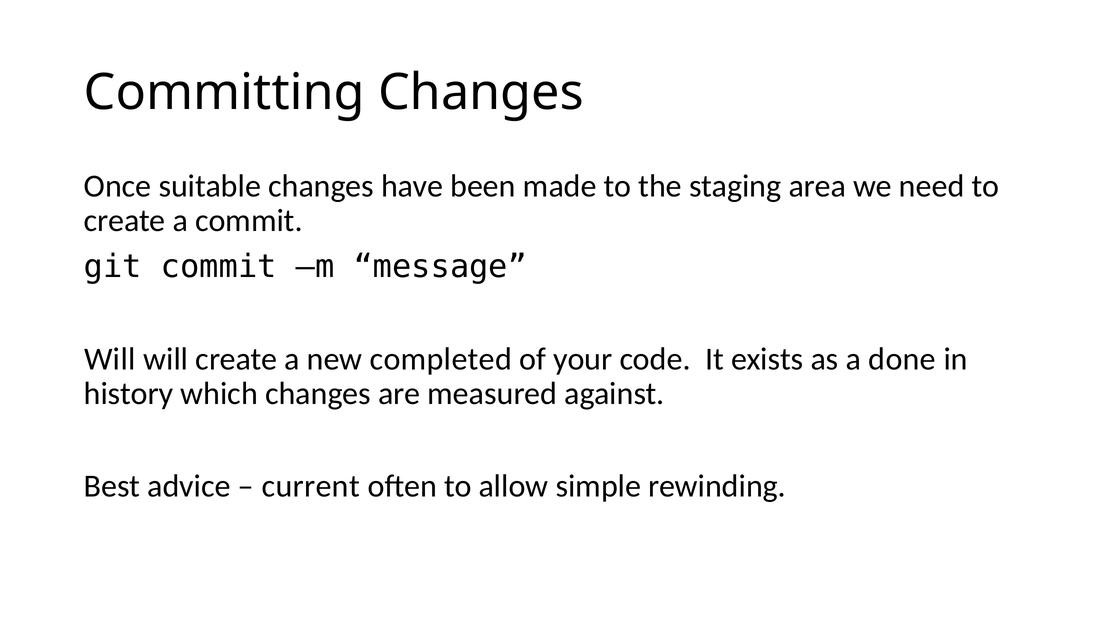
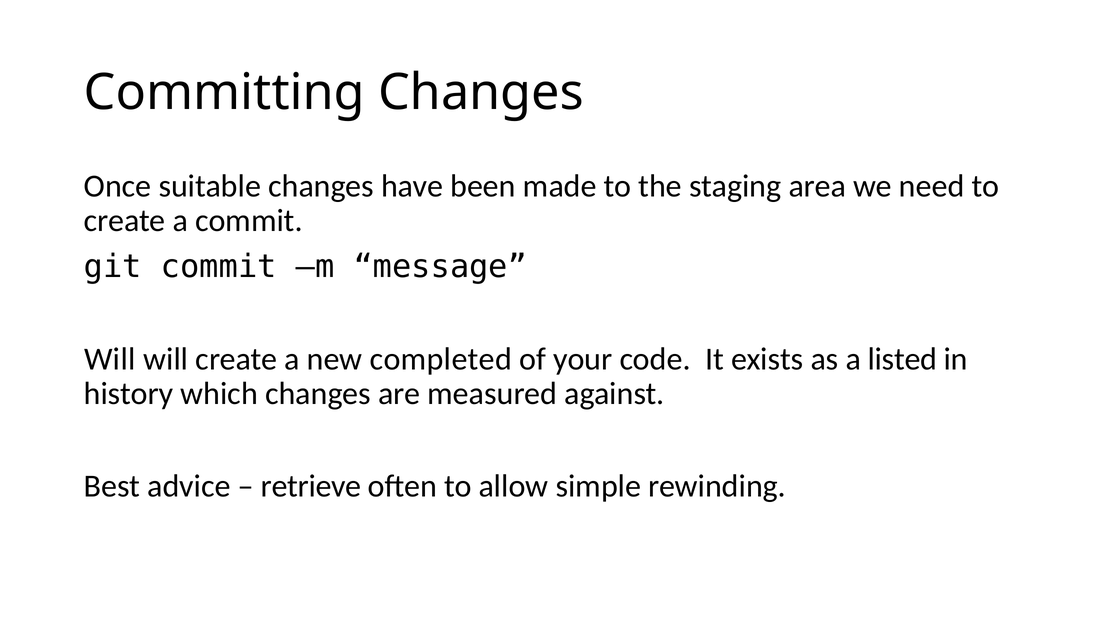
done: done -> listed (902, 359)
current: current -> retrieve (311, 486)
